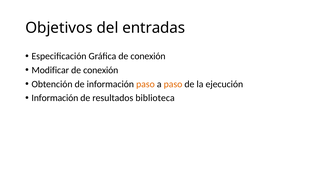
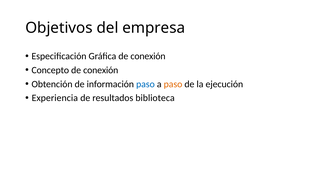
entradas: entradas -> empresa (154, 28)
Modificar: Modificar -> Concepto (50, 70)
paso colour: orange -> blue (145, 84)
Información: Información -> Experiencia (55, 98)
